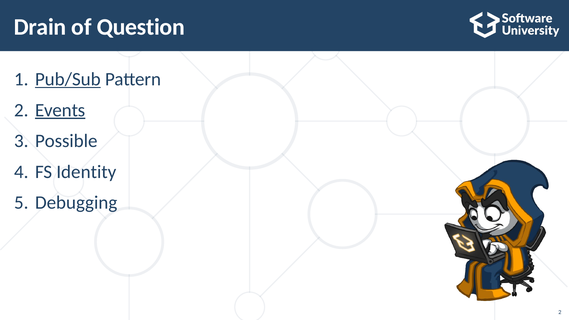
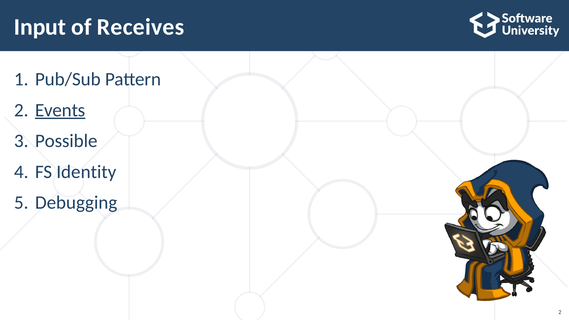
Drain: Drain -> Input (40, 27)
Question: Question -> Receives (141, 27)
Pub/Sub underline: present -> none (68, 79)
